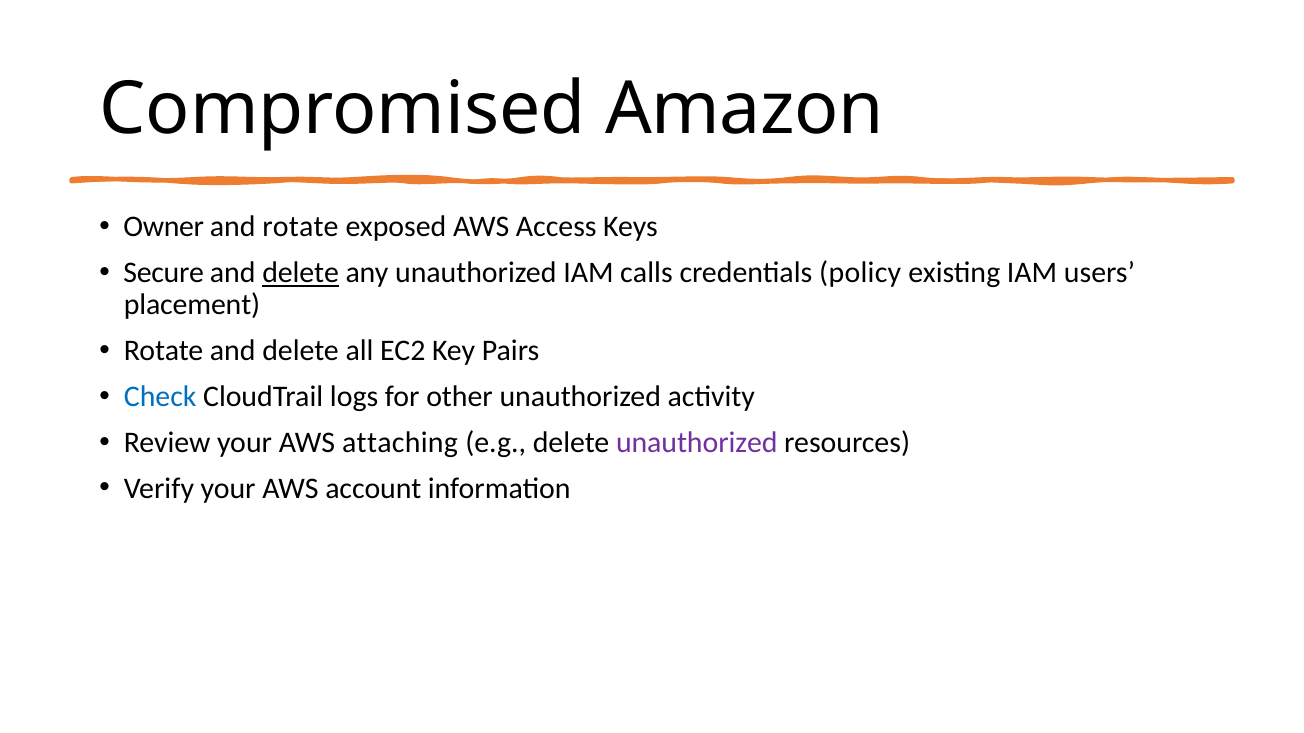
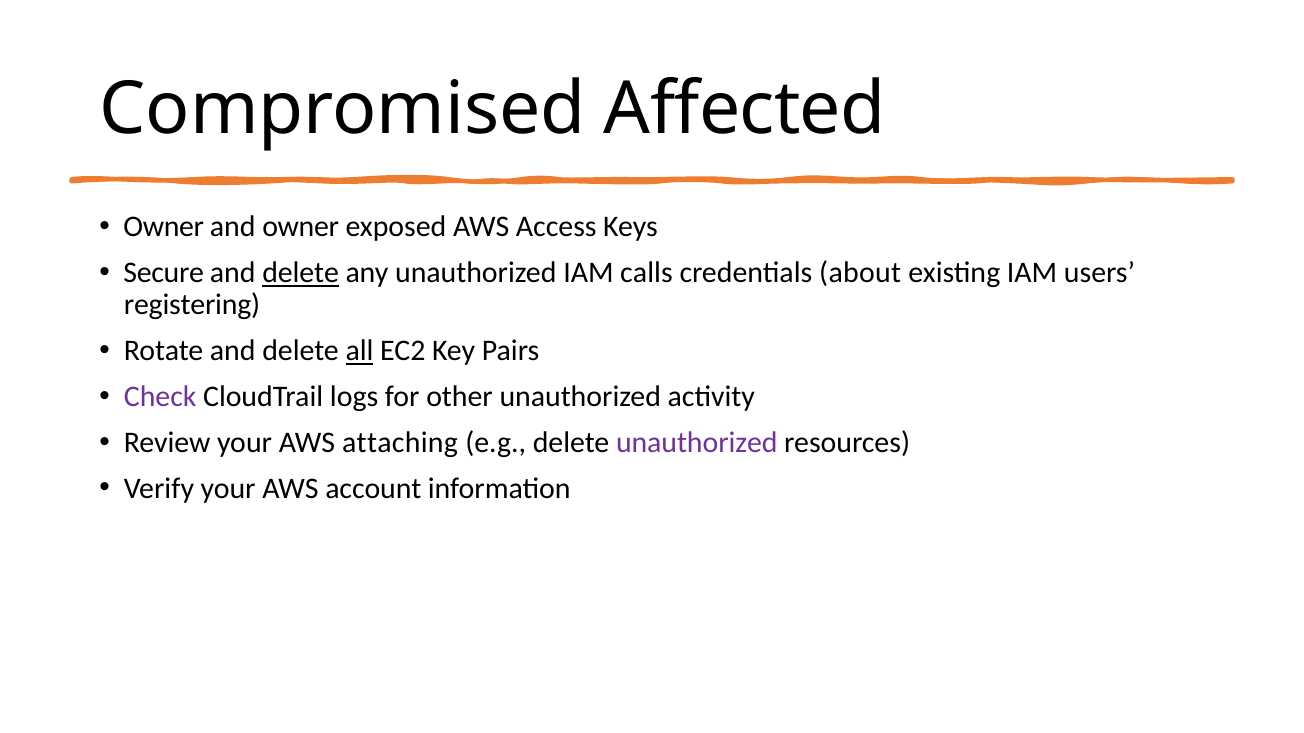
Amazon: Amazon -> Affected (745, 109)
and rotate: rotate -> owner (301, 227)
policy: policy -> about (860, 273)
placement: placement -> registering (192, 305)
all underline: none -> present (359, 351)
Check colour: blue -> purple (160, 397)
